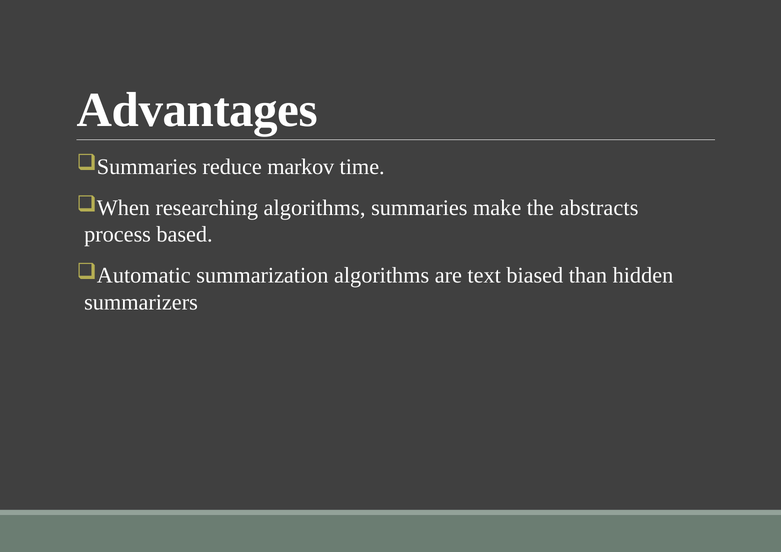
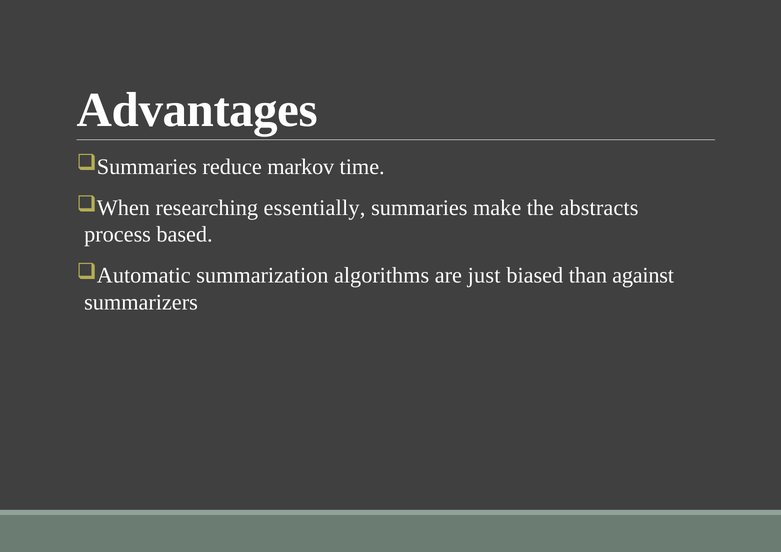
researching algorithms: algorithms -> essentially (314, 208)
text: text -> just (484, 276)
hidden: hidden -> against (643, 276)
